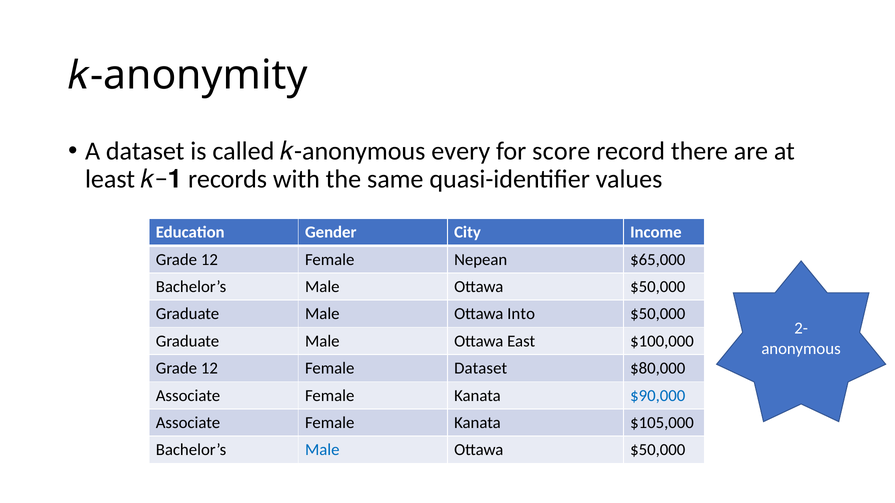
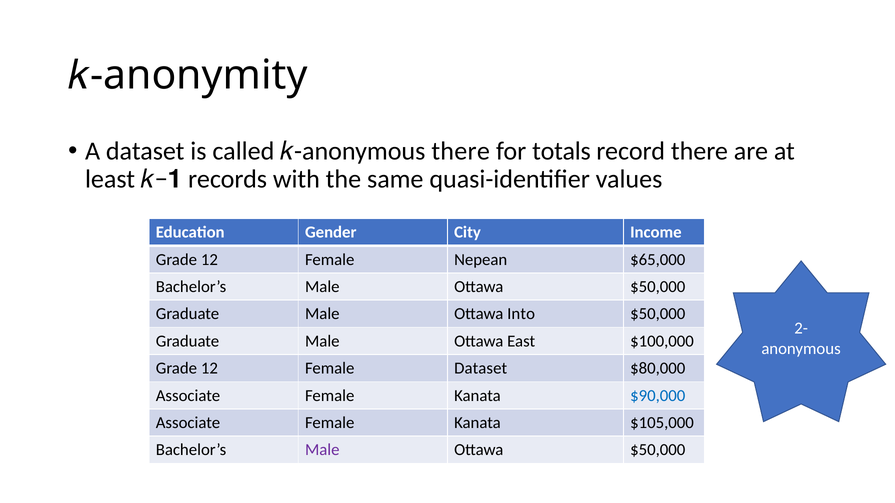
every: every -> there (461, 151)
score: score -> totals (561, 151)
Male colour: blue -> purple (322, 450)
